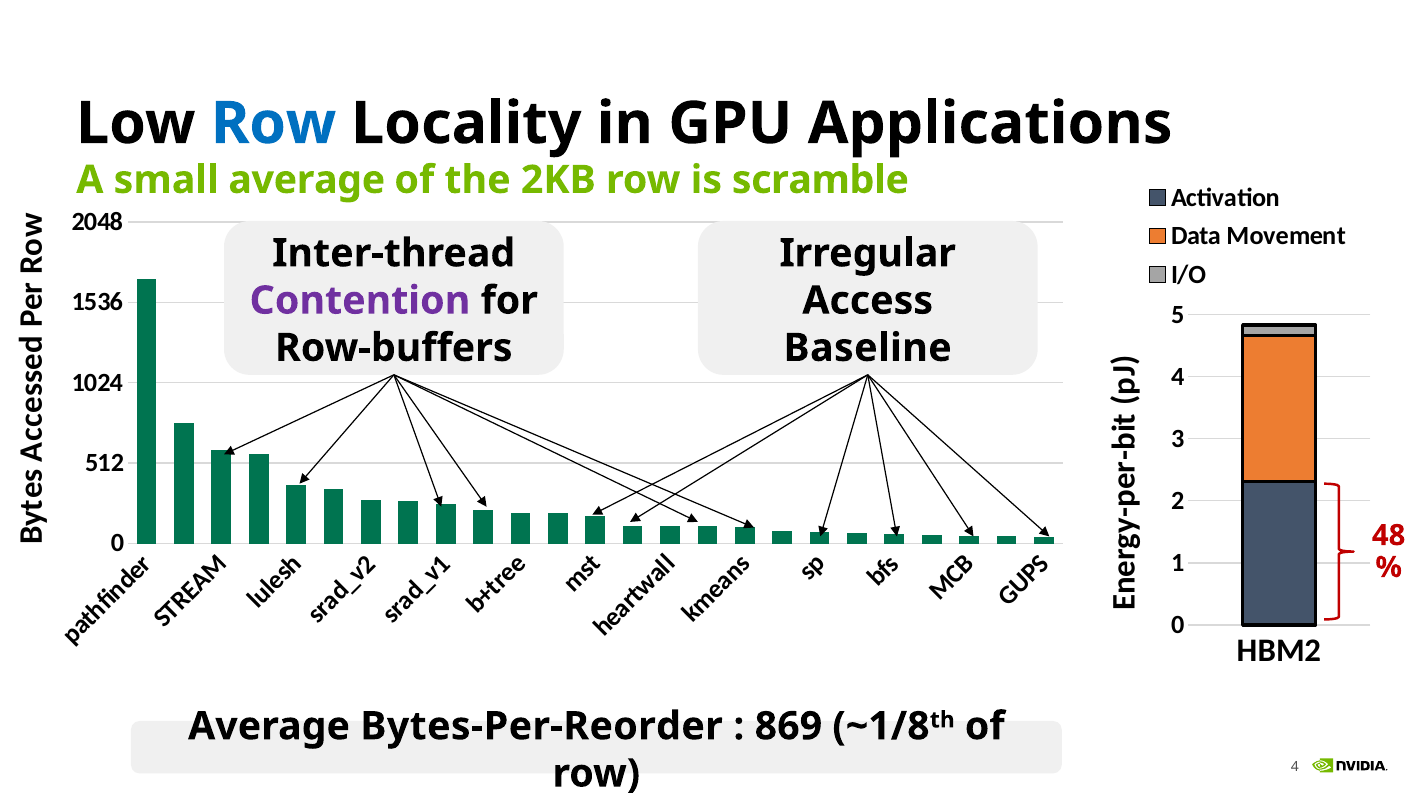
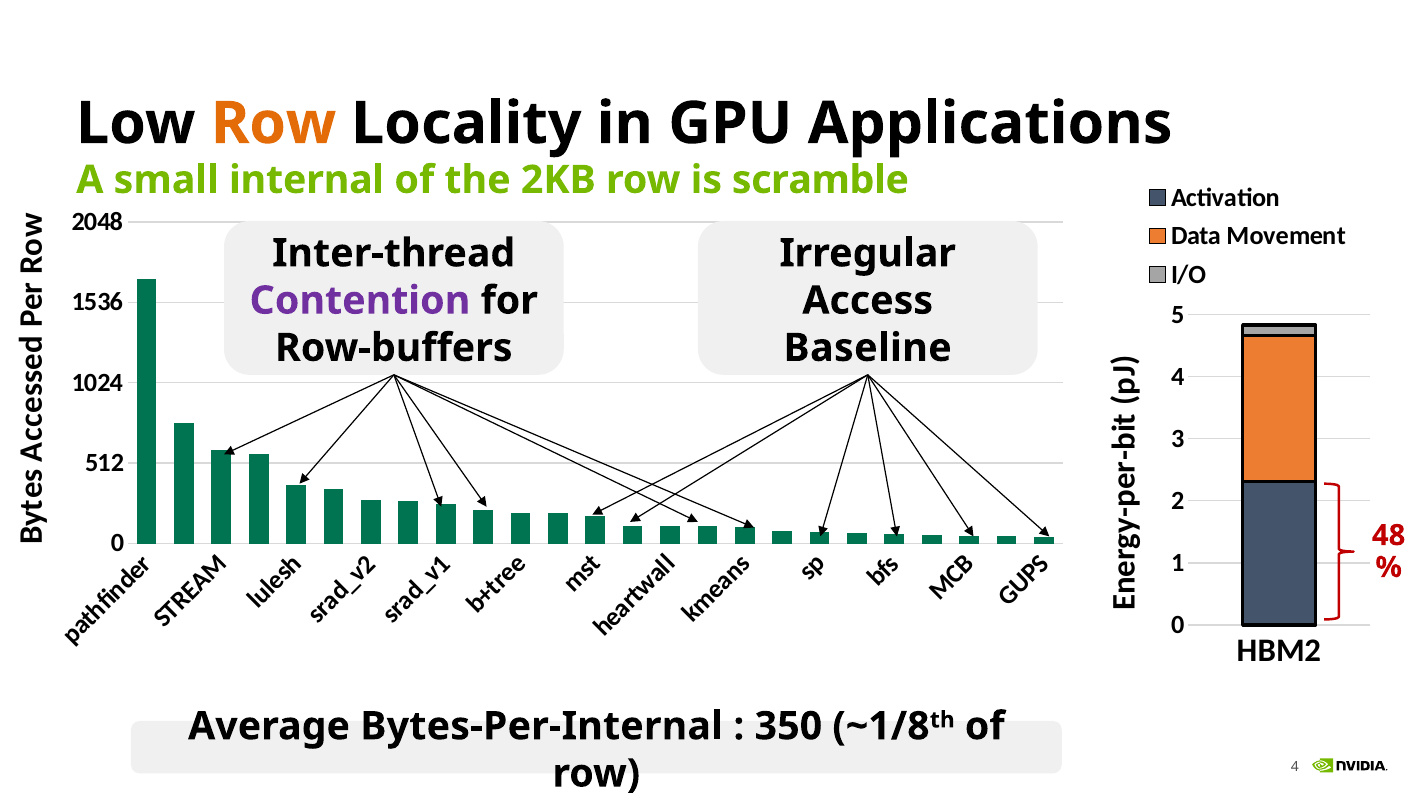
Row colour: blue -> orange (274, 124)
small average: average -> internal (307, 180)
Bytes-Per-Reorder: Bytes-Per-Reorder -> Bytes-Per-Internal (542, 726)
869: 869 -> 350 (788, 726)
